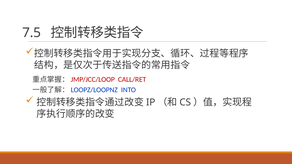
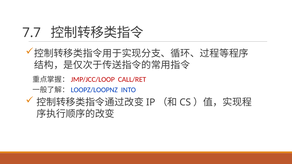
7.5: 7.5 -> 7.7 (32, 33)
